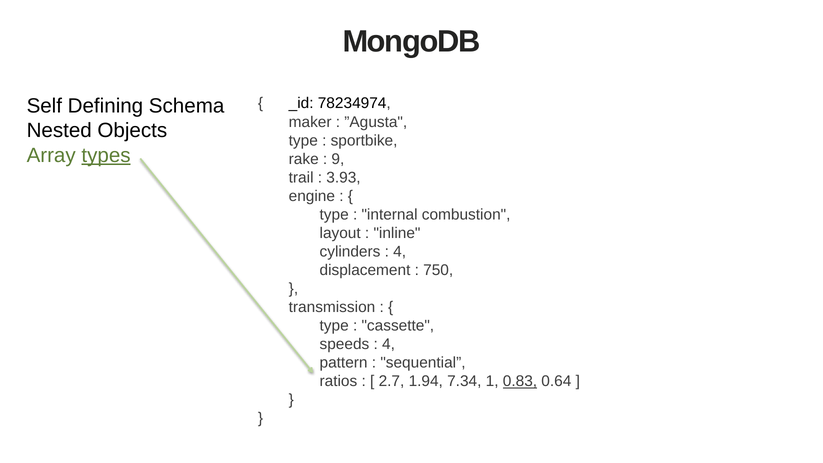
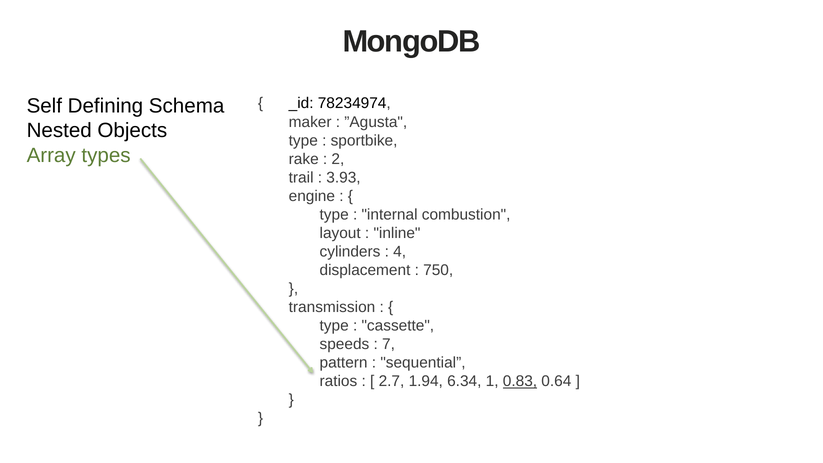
types underline: present -> none (106, 155)
9: 9 -> 2 (338, 159)
4: 4 -> 7 (389, 344)
7.34: 7.34 -> 6.34 (464, 381)
